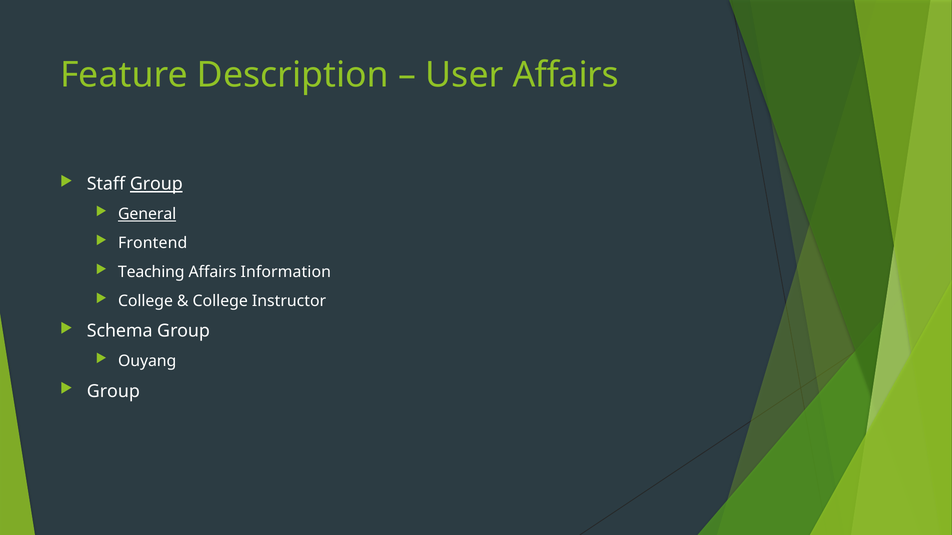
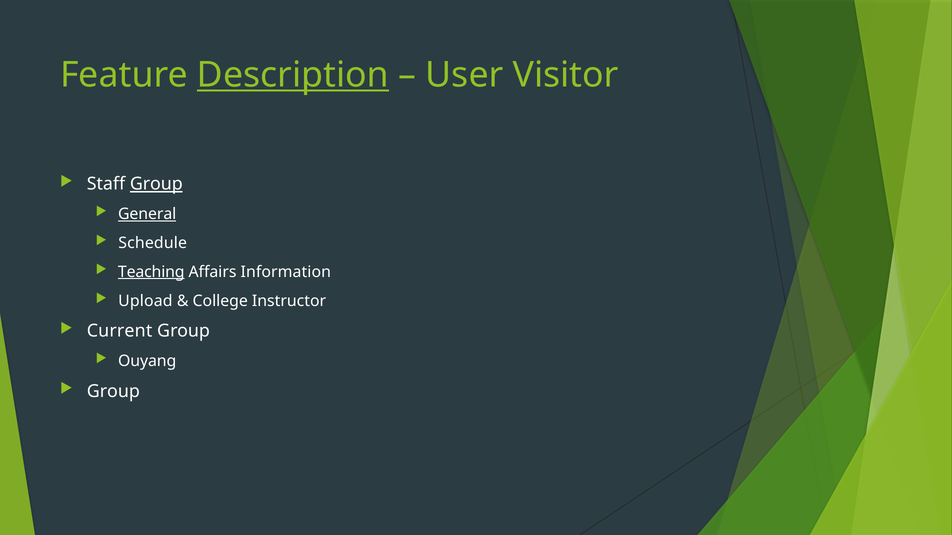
Description underline: none -> present (293, 75)
User Affairs: Affairs -> Visitor (566, 75)
Frontend: Frontend -> Schedule (153, 243)
Teaching underline: none -> present (151, 272)
College: College -> Upload (145, 301)
Schema: Schema -> Current (120, 331)
